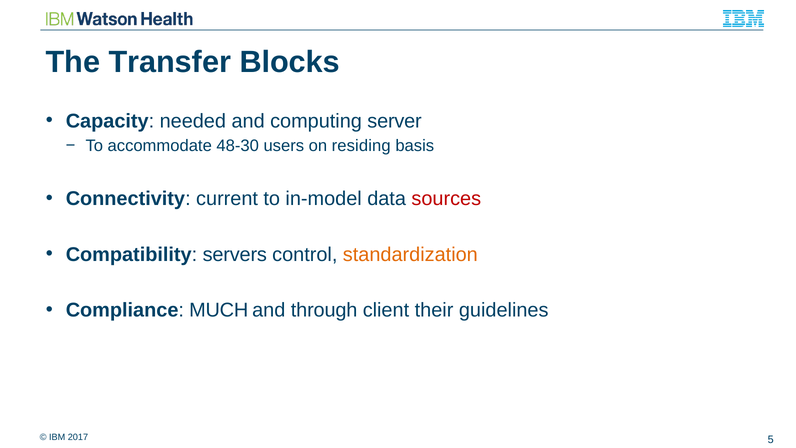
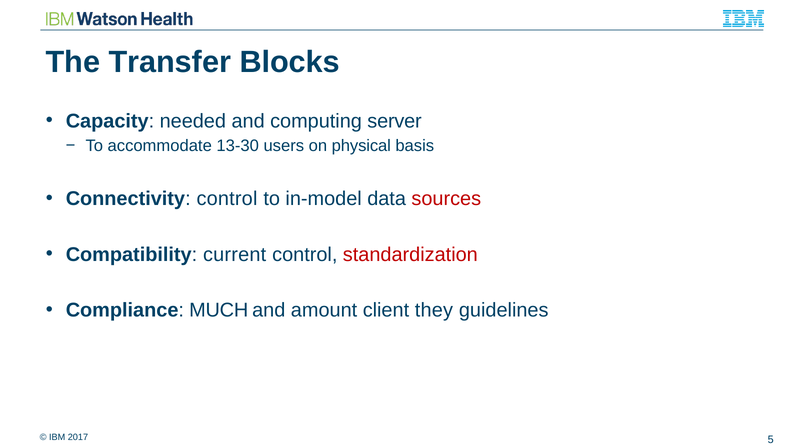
48-30: 48-30 -> 13-30 (238, 146)
residing: residing -> physical (361, 146)
Connectivity current: current -> control (227, 199)
servers: servers -> current (235, 254)
standardization colour: orange -> red (410, 254)
through: through -> amount (324, 310)
their: their -> they (434, 310)
